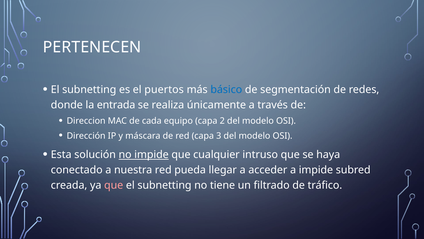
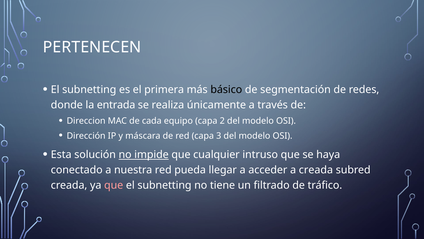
puertos: puertos -> primera (164, 89)
básico colour: blue -> black (226, 89)
a impide: impide -> creada (316, 170)
